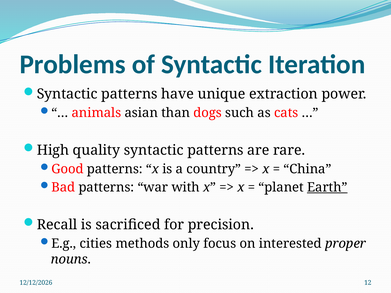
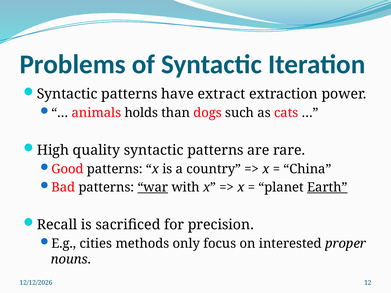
unique: unique -> extract (221, 94)
asian: asian -> holds (141, 113)
war underline: none -> present (153, 188)
